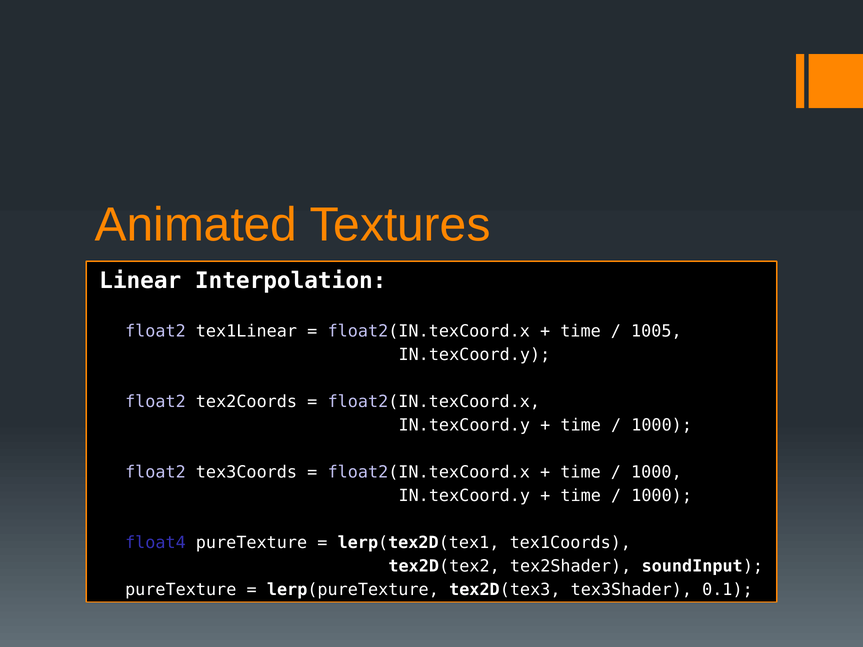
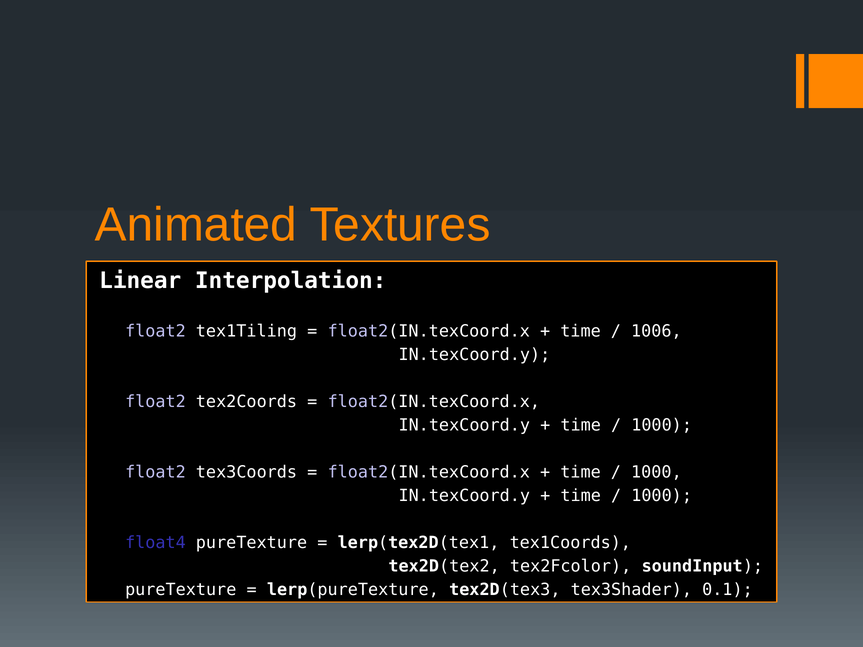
tex1Linear: tex1Linear -> tex1Tiling (246, 331)
1005: 1005 -> 1006 (656, 331)
tex2Shader: tex2Shader -> tex2Fcolor (571, 566)
